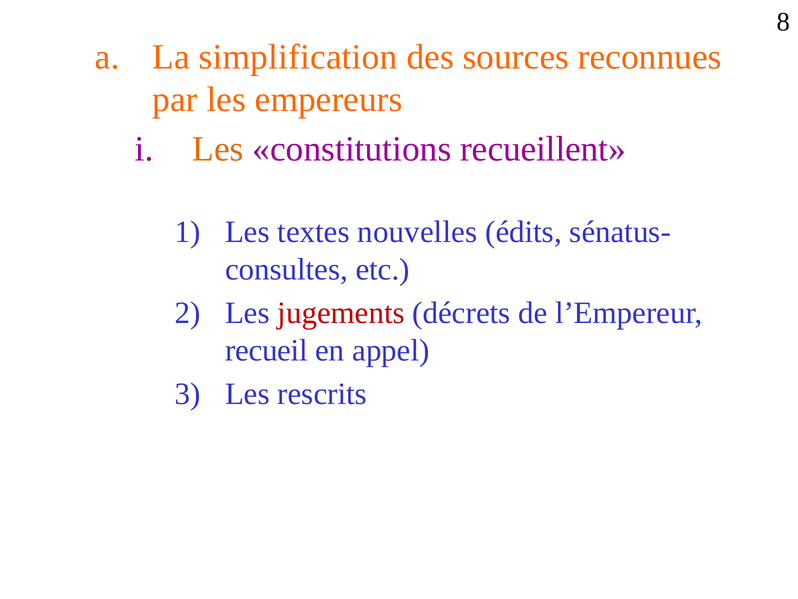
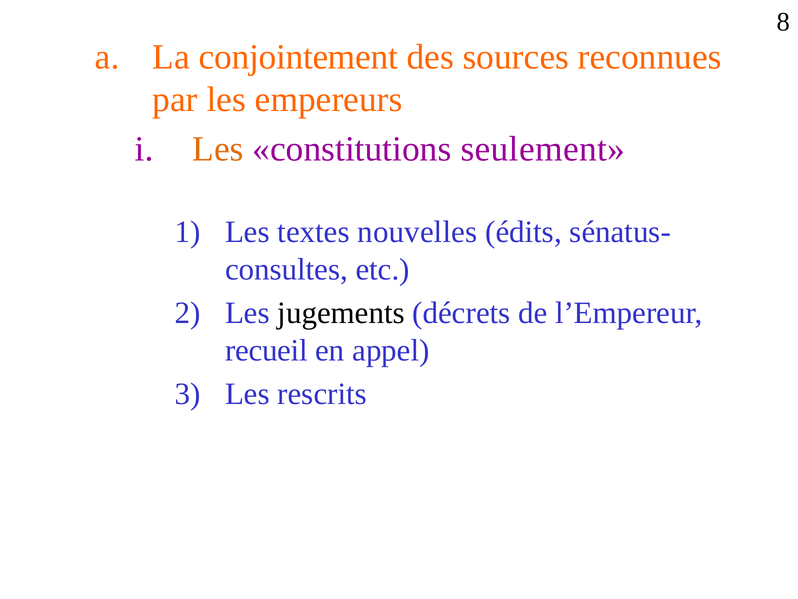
simplification: simplification -> conjointement (298, 57)
recueillent: recueillent -> seulement (543, 149)
jugements colour: red -> black (341, 313)
